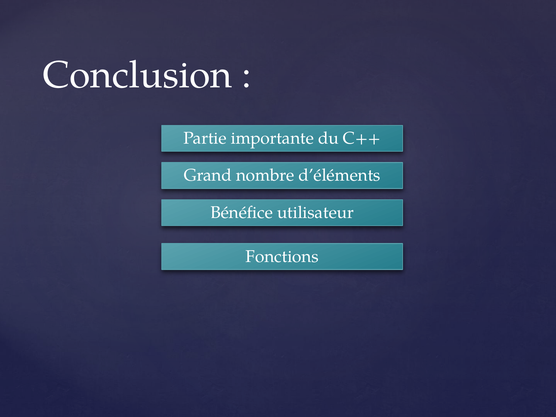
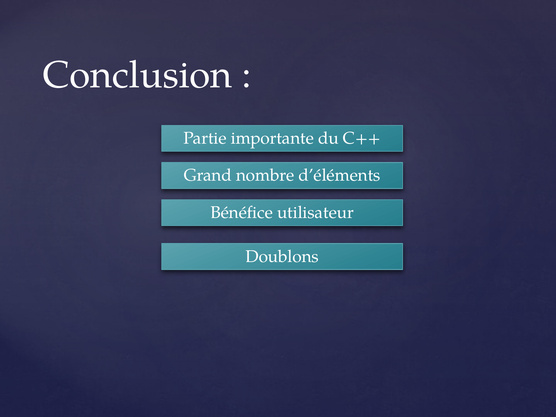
Fonctions: Fonctions -> Doublons (282, 256)
